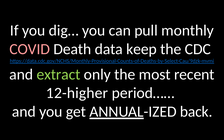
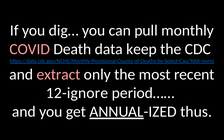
extract colour: light green -> pink (58, 74)
12-higher: 12-higher -> 12-ignore (77, 93)
back: back -> thus (196, 112)
